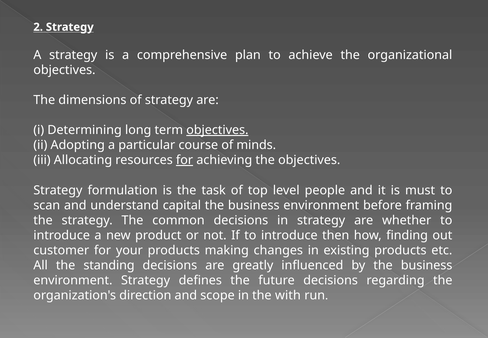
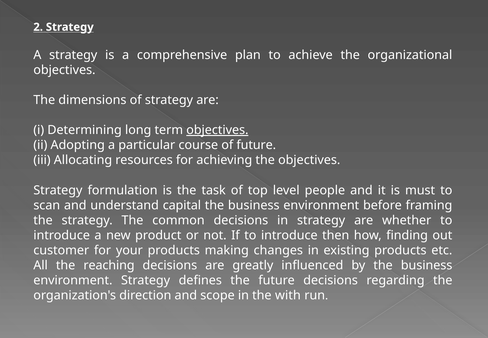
of minds: minds -> future (256, 145)
for underline: present -> none (185, 160)
standing: standing -> reaching (109, 265)
